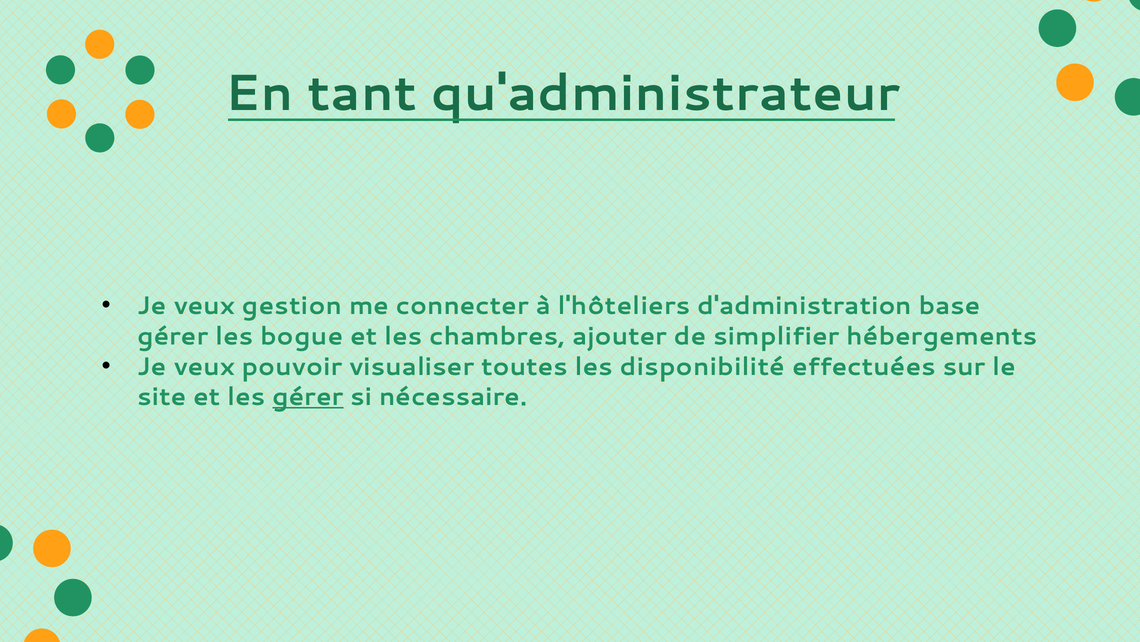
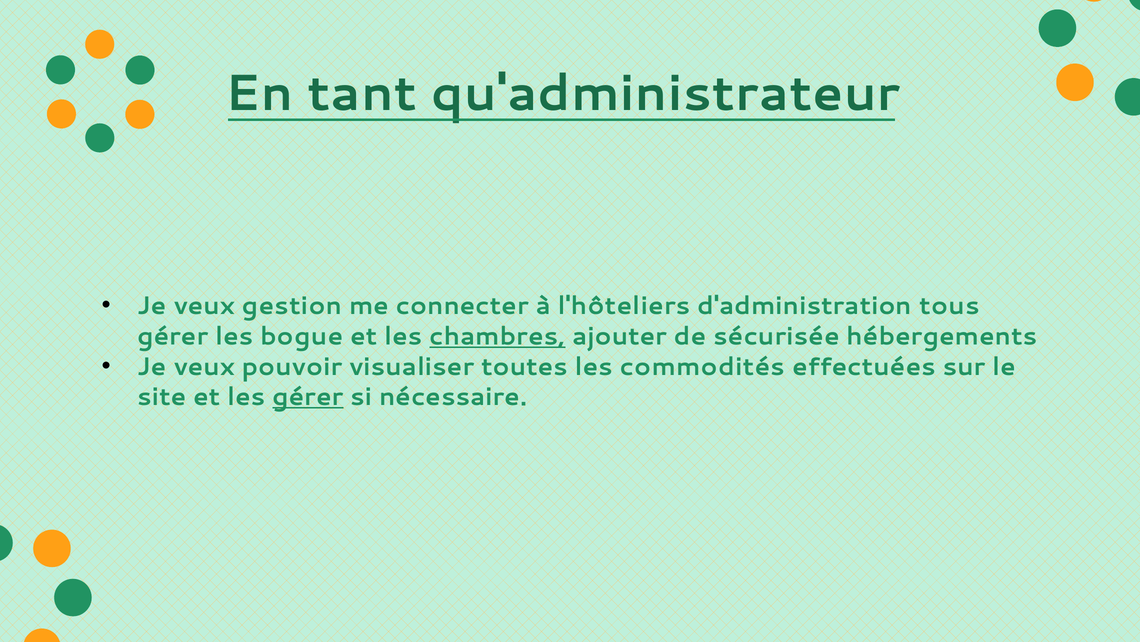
base: base -> tous (950, 305)
chambres underline: none -> present (497, 336)
simplifier: simplifier -> sécurisée (776, 336)
disponibilité: disponibilité -> commodités (702, 366)
